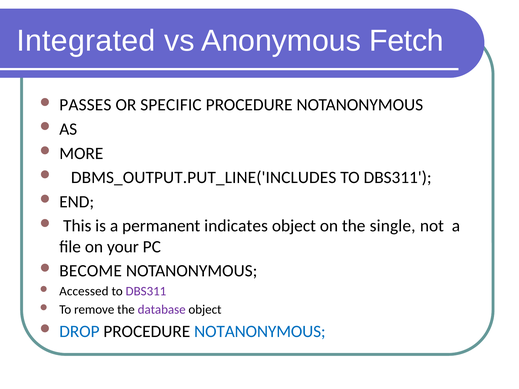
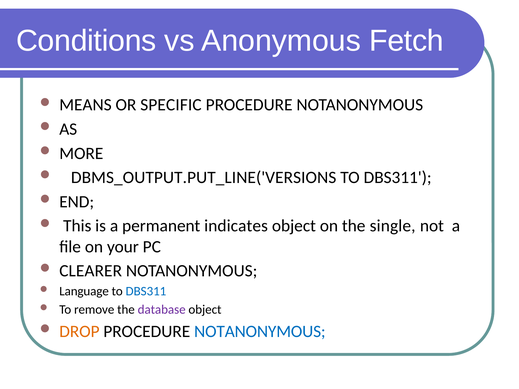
Integrated: Integrated -> Conditions (86, 41)
PASSES: PASSES -> MEANS (85, 105)
DBMS_OUTPUT.PUT_LINE('INCLUDES: DBMS_OUTPUT.PUT_LINE('INCLUDES -> DBMS_OUTPUT.PUT_LINE('VERSIONS (204, 178)
BECOME: BECOME -> CLEARER (91, 271)
Accessed: Accessed -> Language (84, 292)
DBS311 colour: purple -> blue (146, 292)
DROP colour: blue -> orange (79, 332)
